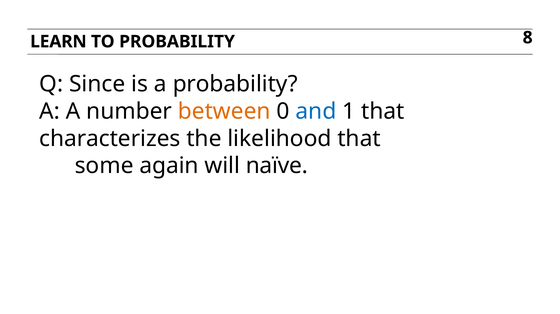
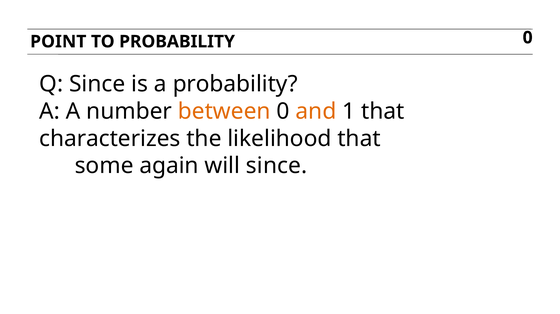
LEARN: LEARN -> POINT (58, 42)
PROBABILITY 8: 8 -> 0 (528, 38)
and colour: blue -> orange (316, 111)
will naïve: naïve -> since (277, 166)
